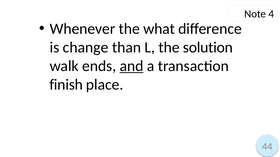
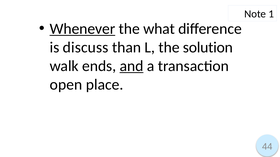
4: 4 -> 1 (271, 14)
Whenever underline: none -> present (82, 29)
change: change -> discuss (86, 47)
finish: finish -> open (66, 85)
